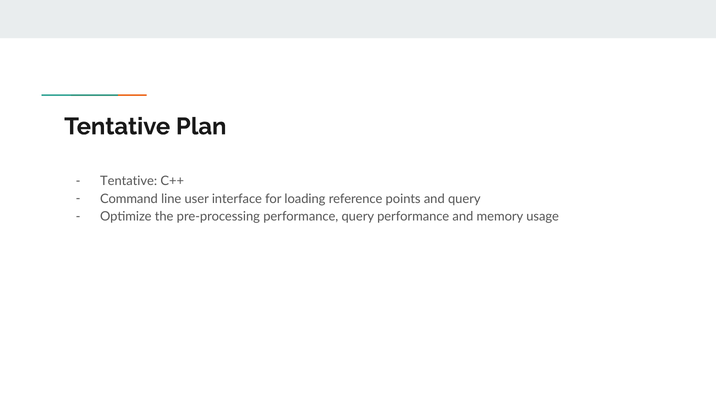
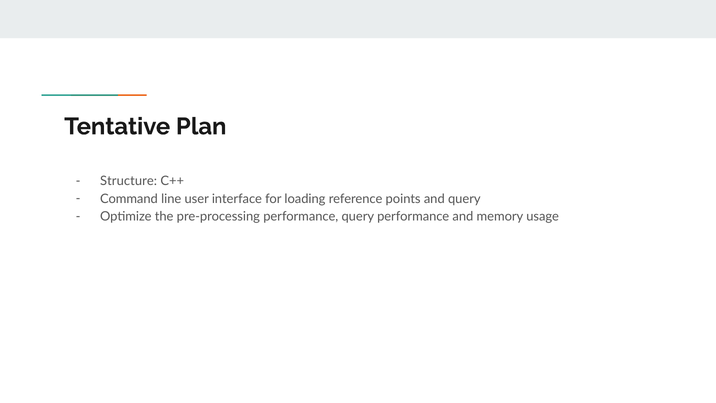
Tentative: Tentative -> Structure (129, 181)
